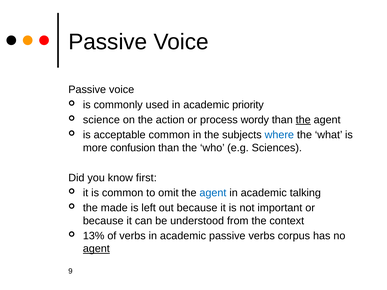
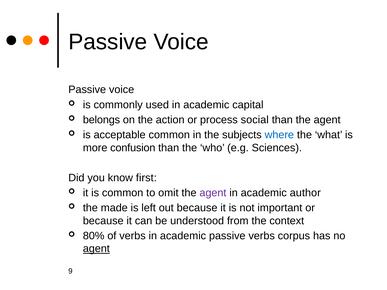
priority: priority -> capital (248, 105)
science: science -> belongs (101, 120)
wordy: wordy -> social (255, 120)
the underline: present -> none (303, 120)
agent colour: blue -> purple (213, 193)
talking: talking -> author (305, 193)
13%: 13% -> 80% (94, 236)
